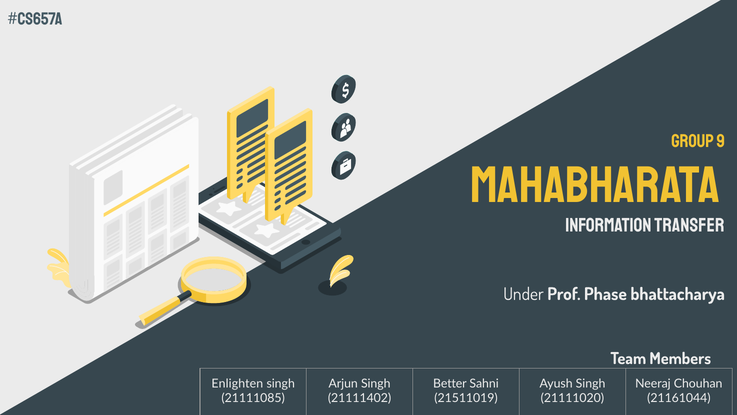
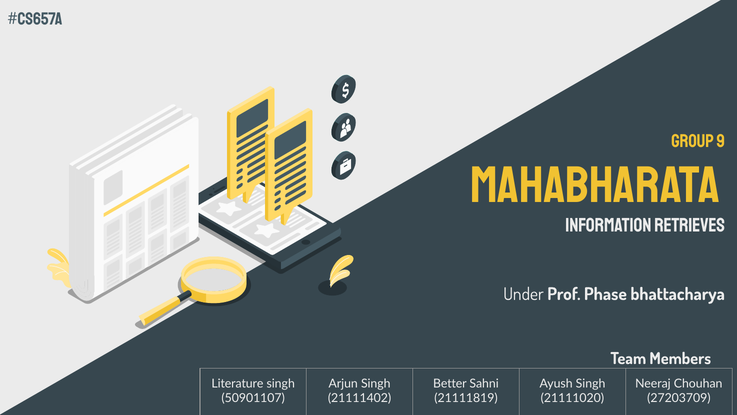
Transfer: Transfer -> Retrieves (690, 225)
Enlighten: Enlighten -> Literature (237, 383)
21111085: 21111085 -> 50901107 (253, 398)
21511019: 21511019 -> 21111819 (466, 398)
21161044: 21161044 -> 27203709 (679, 398)
